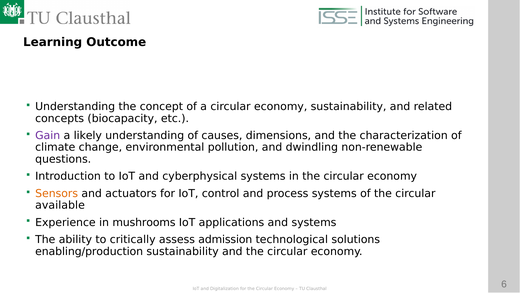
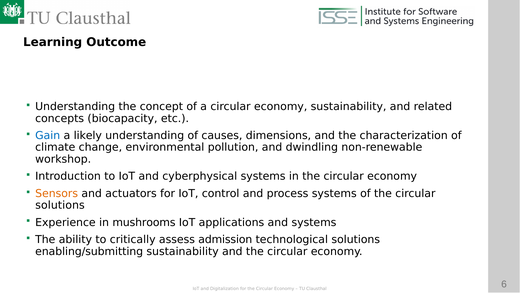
Gain colour: purple -> blue (48, 135)
questions: questions -> workshop (63, 159)
available: available -> solutions (60, 205)
enabling/production: enabling/production -> enabling/submitting (89, 251)
